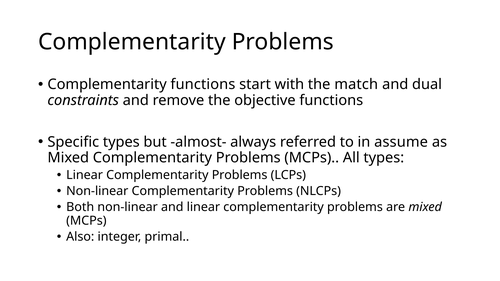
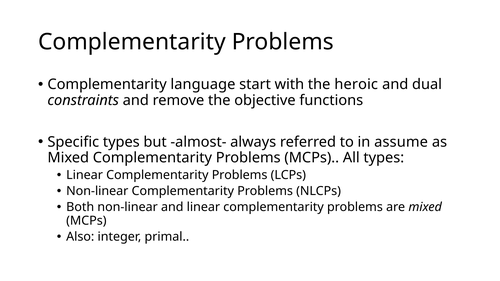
Complementarity functions: functions -> language (203, 85)
match: match -> heroic (356, 85)
